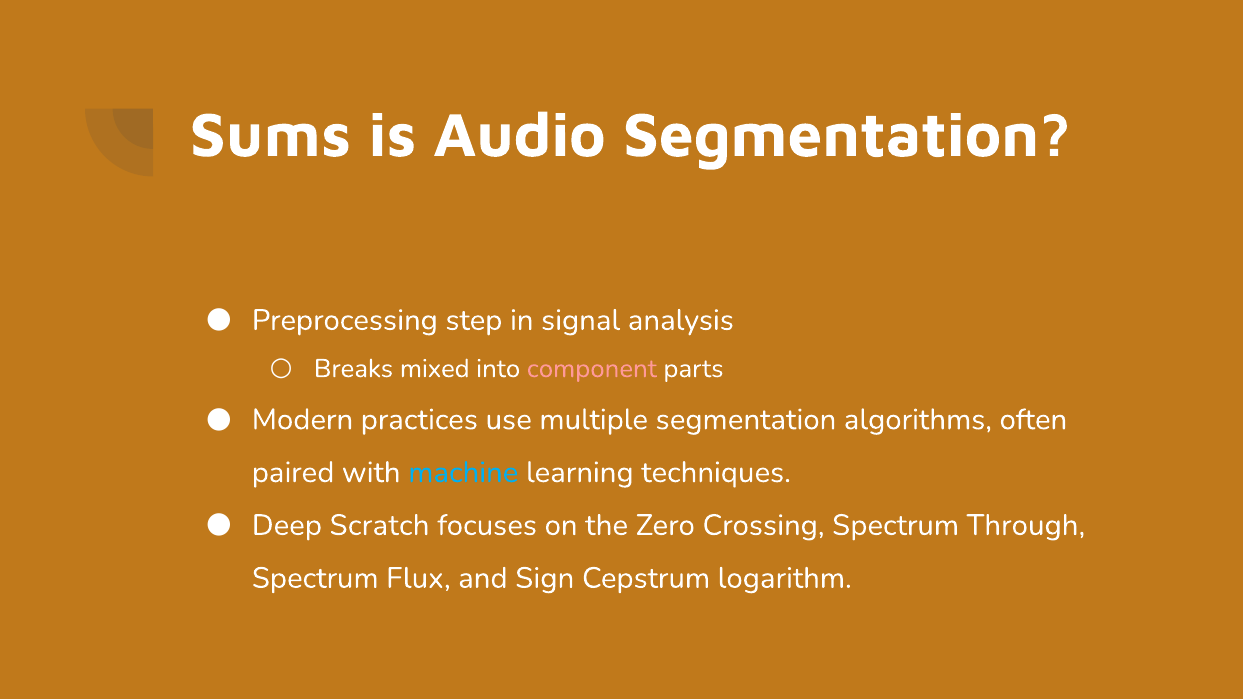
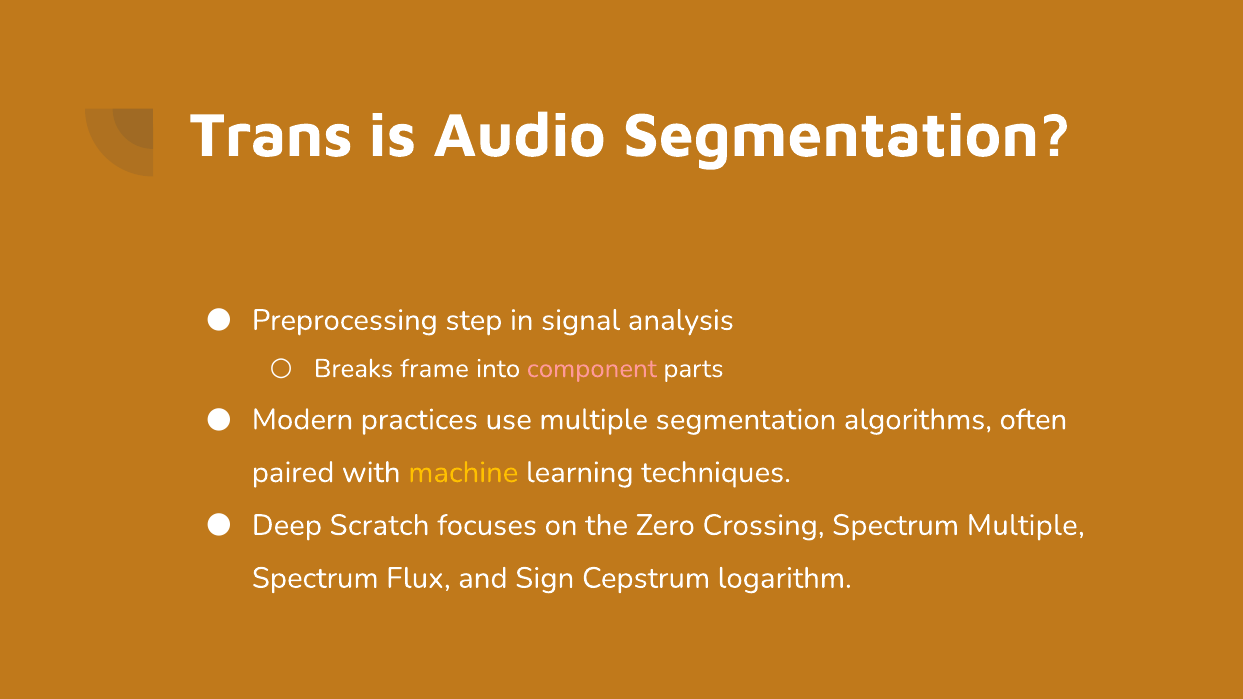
Sums: Sums -> Trans (271, 135)
mixed: mixed -> frame (435, 369)
machine colour: light blue -> yellow (463, 473)
Spectrum Through: Through -> Multiple (1026, 525)
